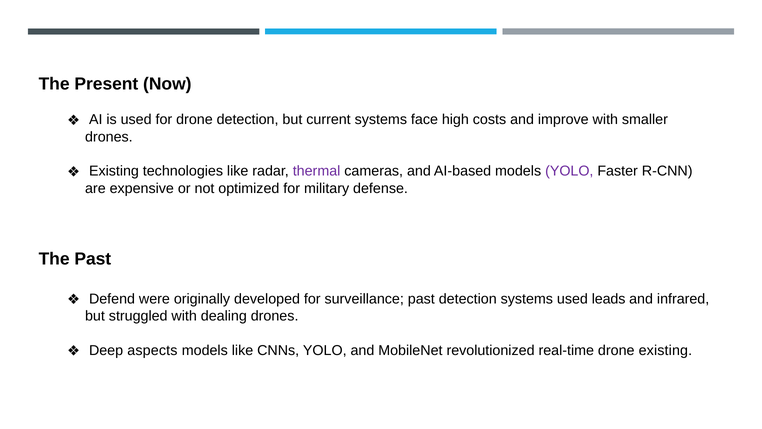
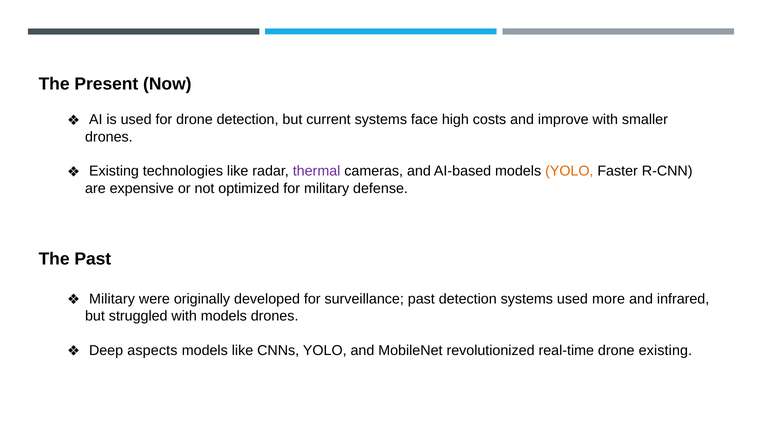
YOLO colour: purple -> orange (569, 171)
Defend: Defend -> Military (112, 299)
leads: leads -> more (608, 299)
with dealing: dealing -> models (224, 316)
